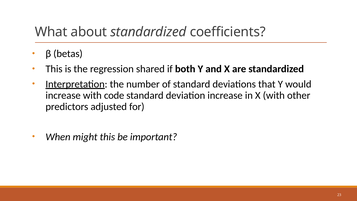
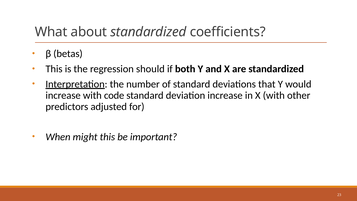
shared: shared -> should (150, 69)
